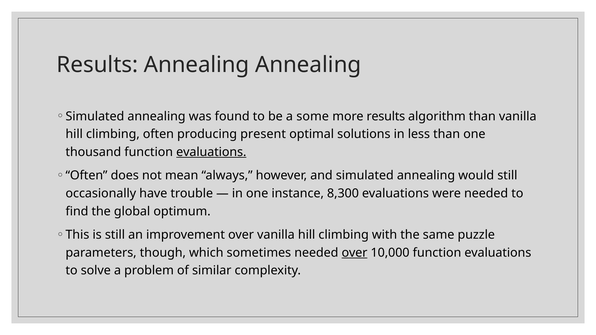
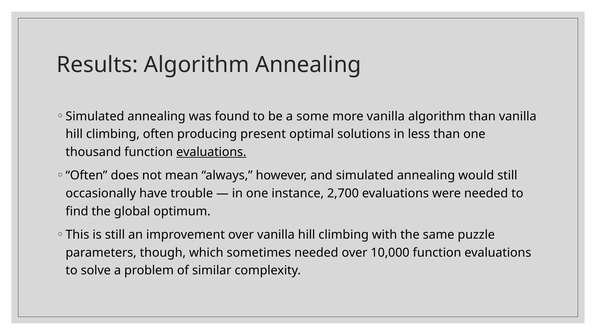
Results Annealing: Annealing -> Algorithm (197, 65)
more results: results -> vanilla (386, 116)
8,300: 8,300 -> 2,700 (343, 194)
over underline: present -> none (354, 253)
